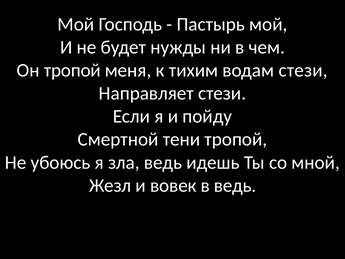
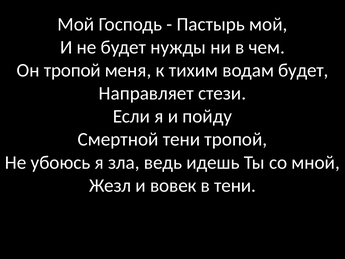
водам стези: стези -> будет (303, 70)
в ведь: ведь -> тени (235, 185)
